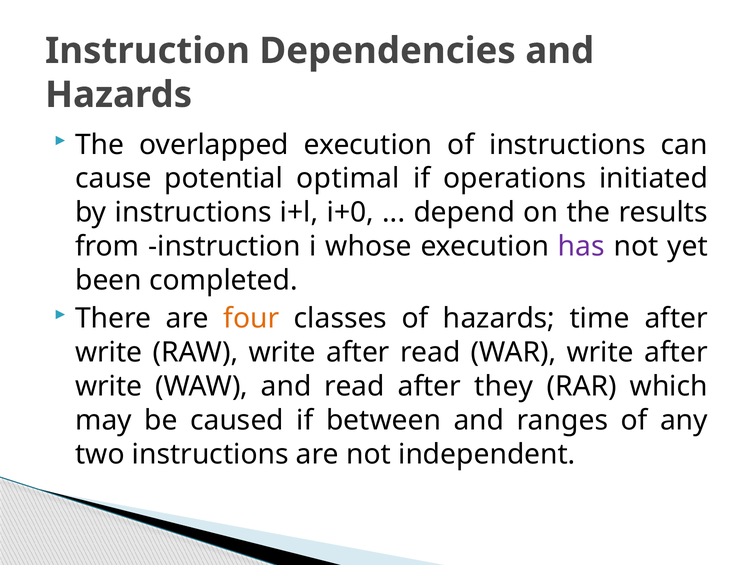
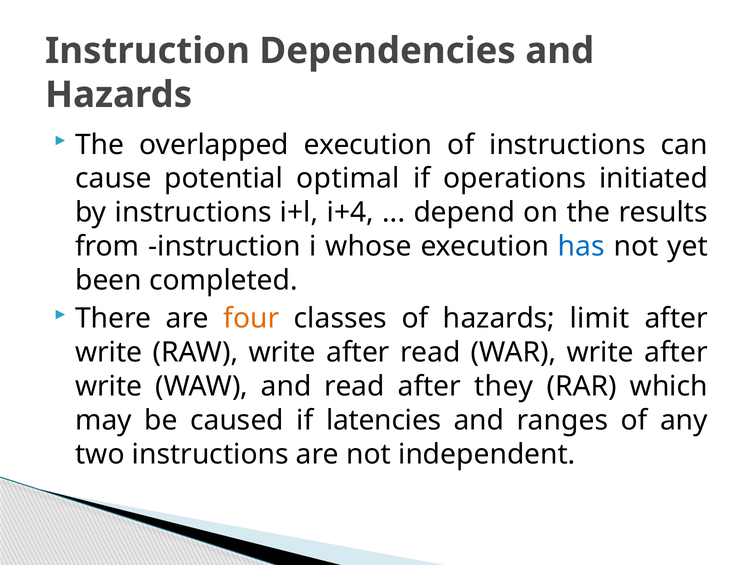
i+0: i+0 -> i+4 (350, 212)
has colour: purple -> blue (581, 246)
time: time -> limit (600, 318)
between: between -> latencies (384, 420)
